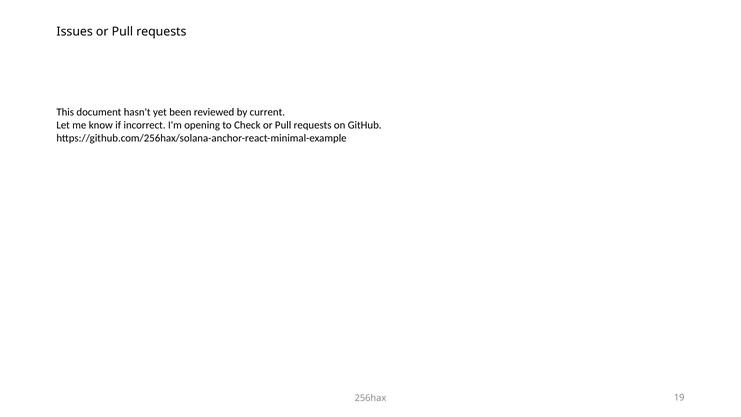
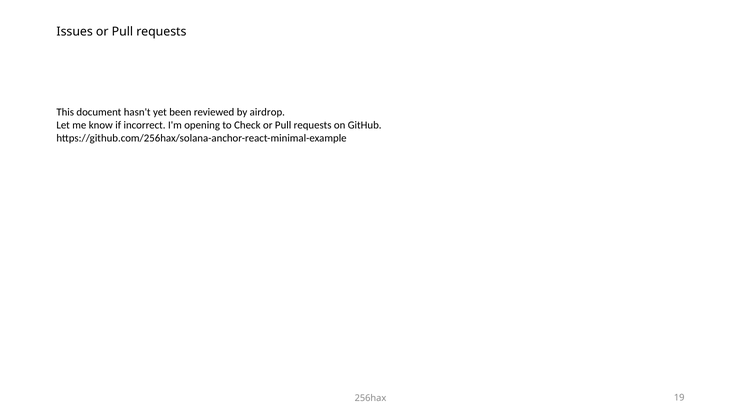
current: current -> airdrop (267, 112)
